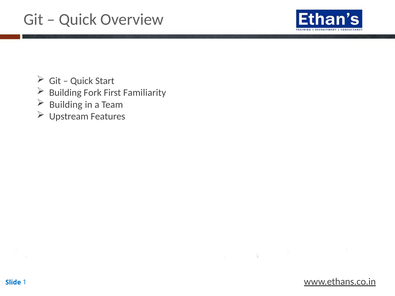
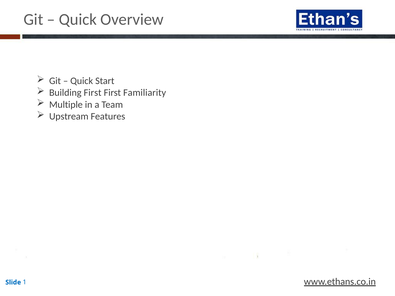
Building Fork: Fork -> First (93, 93)
Building: Building -> Multiple (66, 105)
